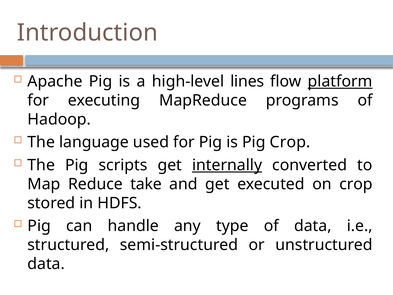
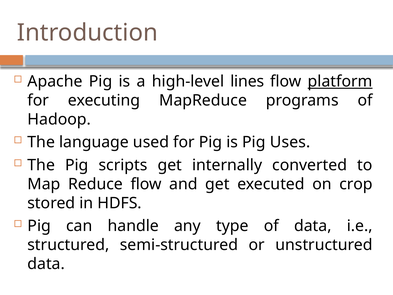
Pig Crop: Crop -> Uses (290, 142)
internally underline: present -> none (227, 165)
Reduce take: take -> flow (146, 184)
